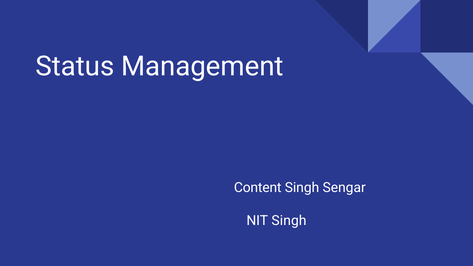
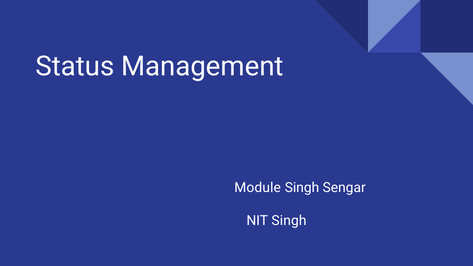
Content: Content -> Module (258, 188)
